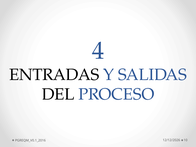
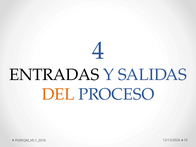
DEL colour: black -> orange (58, 94)
